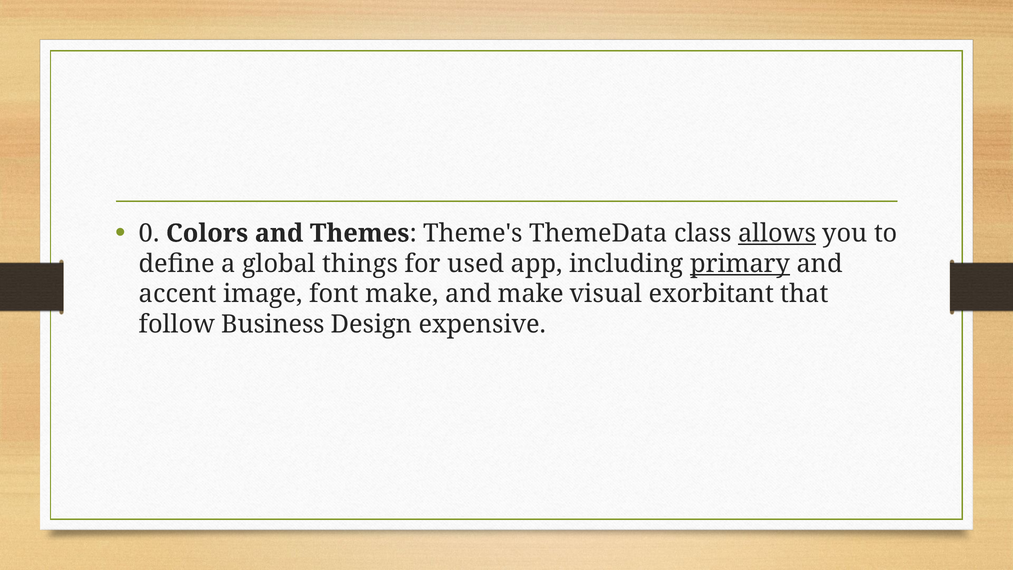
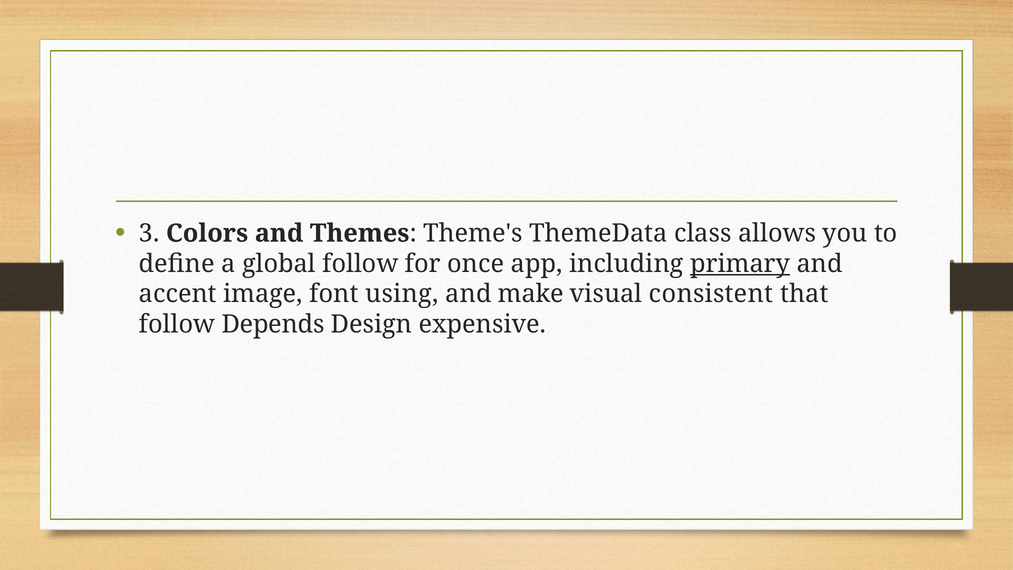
0: 0 -> 3 (149, 233)
allows underline: present -> none (777, 233)
global things: things -> follow (360, 264)
used: used -> once (476, 264)
font make: make -> using (402, 294)
exorbitant: exorbitant -> consistent (711, 294)
Business: Business -> Depends (273, 324)
